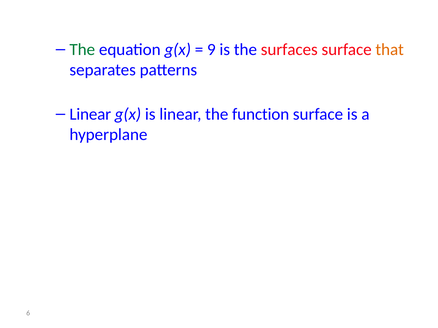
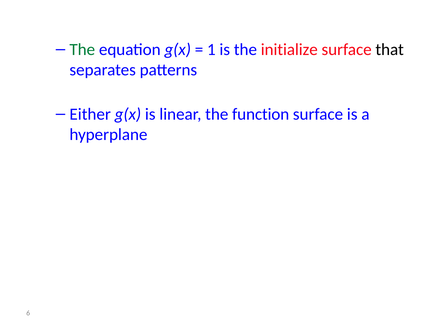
9: 9 -> 1 (211, 49)
surfaces: surfaces -> initialize (289, 49)
that colour: orange -> black (390, 49)
Linear: Linear -> Either (90, 114)
